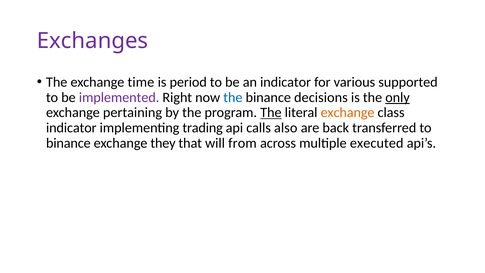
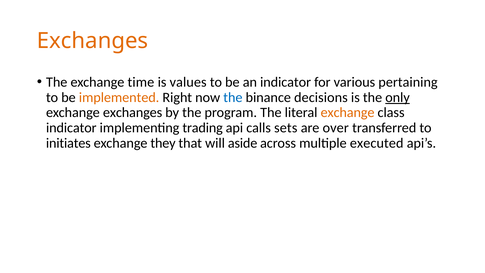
Exchanges colour: purple -> orange (93, 41)
period: period -> values (188, 82)
supported: supported -> pertaining (408, 82)
implemented colour: purple -> orange (119, 97)
exchange pertaining: pertaining -> exchanges (133, 113)
The underline: present -> none (271, 113)
also: also -> sets (286, 128)
back: back -> over (336, 128)
binance: binance -> initiates (68, 143)
from: from -> aside (243, 143)
